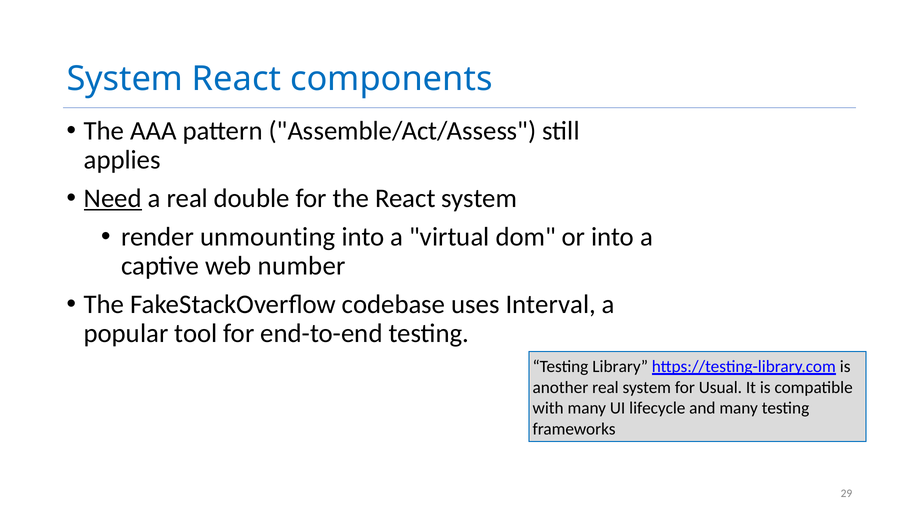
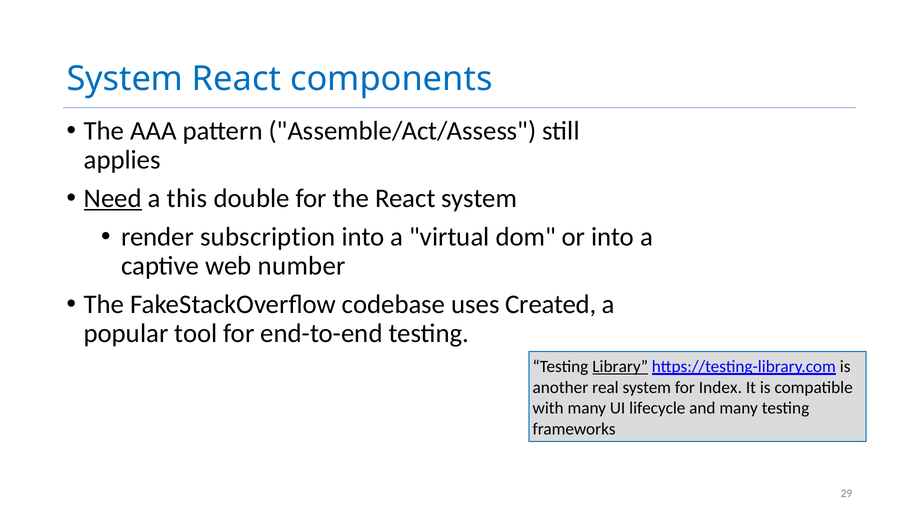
a real: real -> this (187, 198)
unmounting: unmounting -> subscription (268, 237)
Interval: Interval -> Created (551, 304)
Library underline: none -> present (620, 366)
Usual: Usual -> Index (720, 387)
